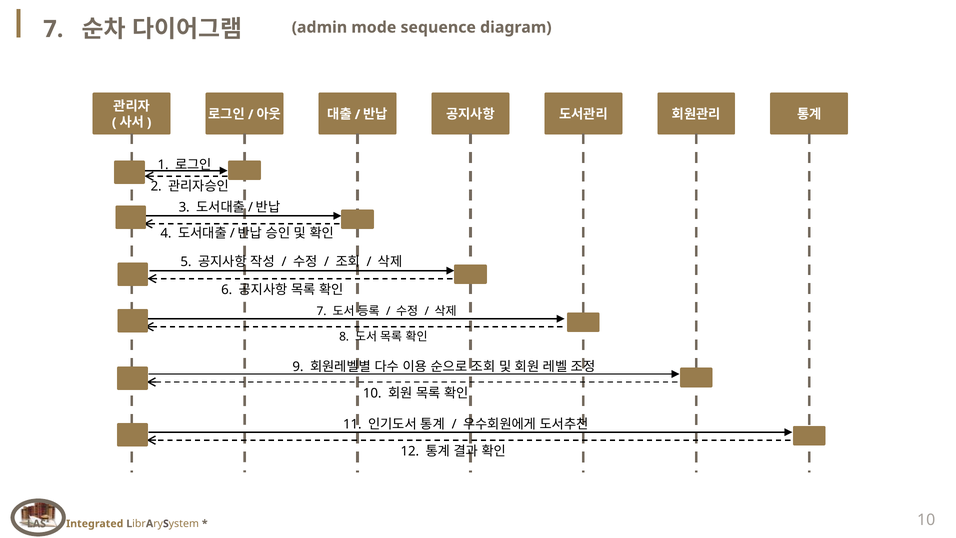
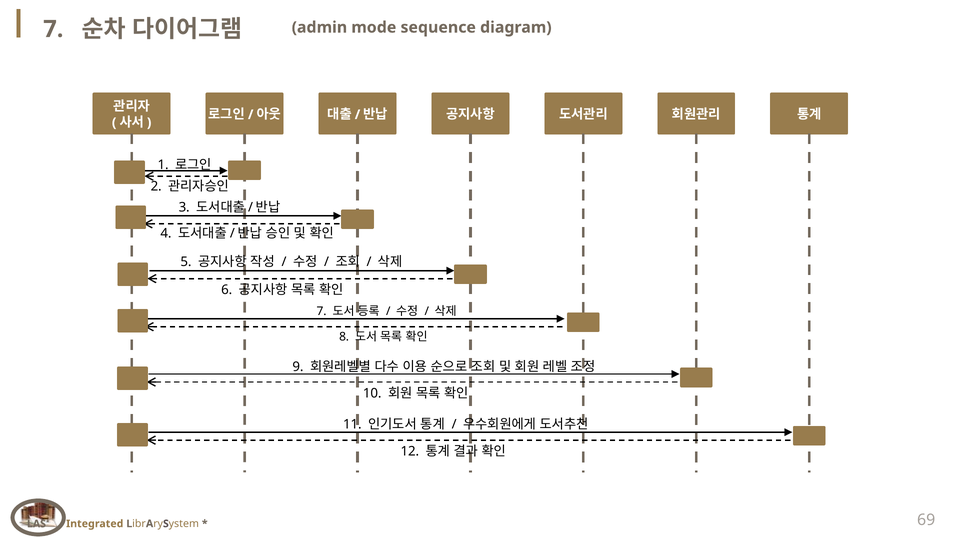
10: 10 -> 69 (926, 520)
